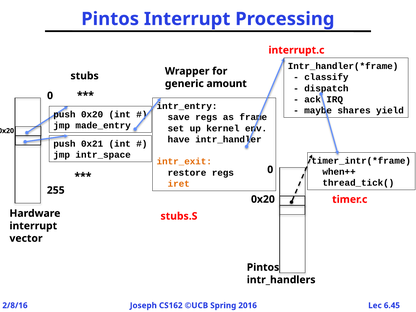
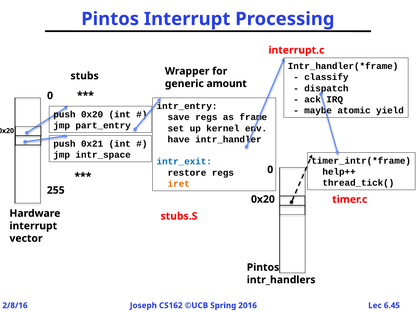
shares: shares -> atomic (354, 111)
made_entry: made_entry -> part_entry (103, 126)
intr_exit colour: orange -> blue (184, 162)
when++: when++ -> help++ (339, 172)
